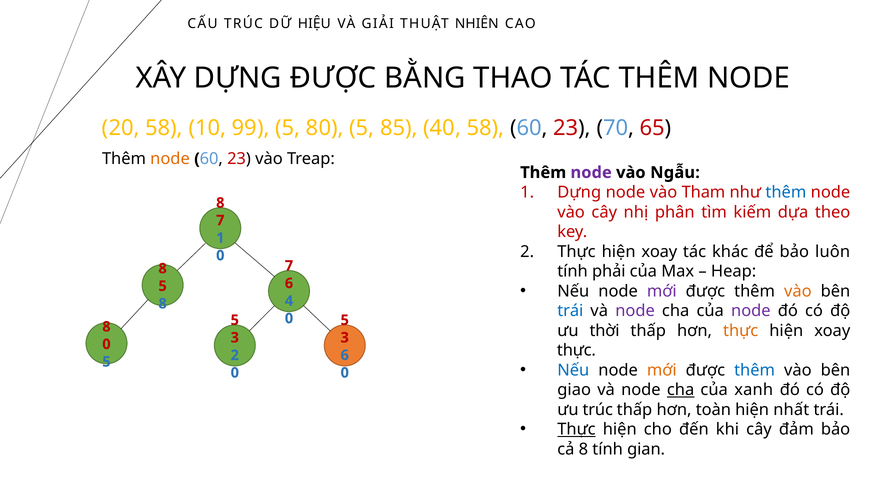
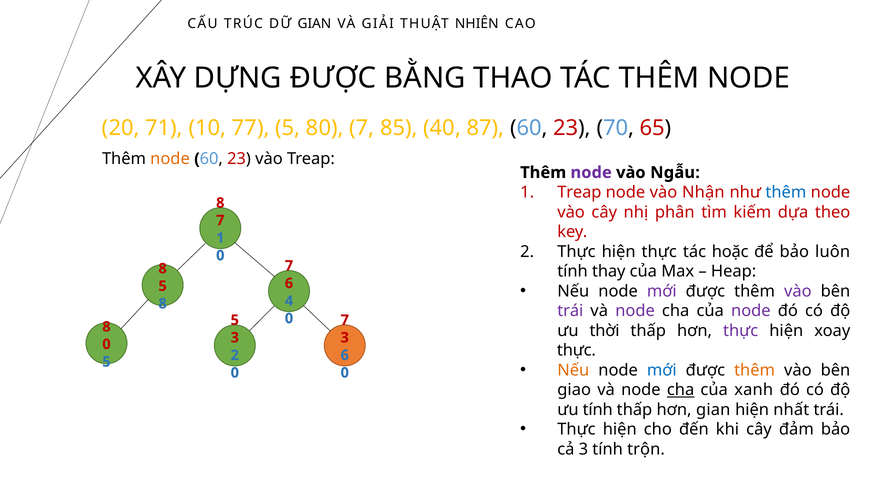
DỮ HIỆU: HIỆU -> GIAN (314, 24)
20 58: 58 -> 71 (164, 128)
99: 99 -> 77 (251, 128)
80 5: 5 -> 7 (362, 128)
40 58: 58 -> 87 (485, 128)
Dựng: Dựng -> Treap (579, 192)
Tham: Tham -> Nhận (703, 192)
2 Thực hiện xoay: xoay -> thực (659, 252)
khác: khác -> hoặc (730, 252)
phải: phải -> thay (609, 272)
vào colour: orange -> purple (798, 291)
trái colour: blue -> purple (570, 311)
5: 5 -> 7 (345, 320)
thực colour: orange -> purple (741, 331)
Nếu colour: blue -> orange (573, 370)
mới colour: orange -> blue (662, 370)
thêm colour: blue -> orange (755, 370)
ưu trúc: trúc -> tính (598, 410)
hơn toàn: toàn -> gian (713, 410)
Thực underline: present -> none (576, 430)
cả 8: 8 -> 3 (583, 450)
gian: gian -> trộn (646, 450)
